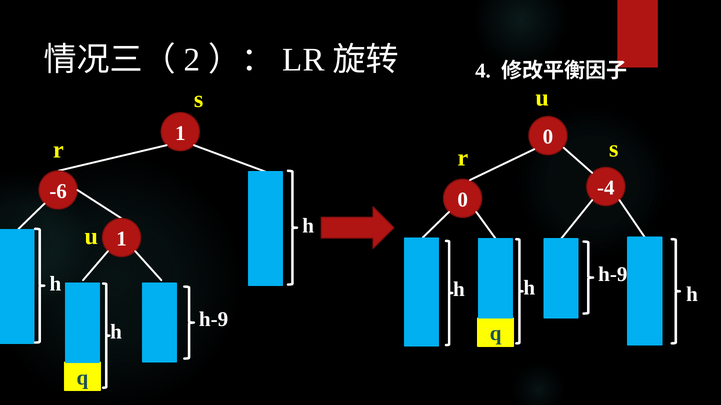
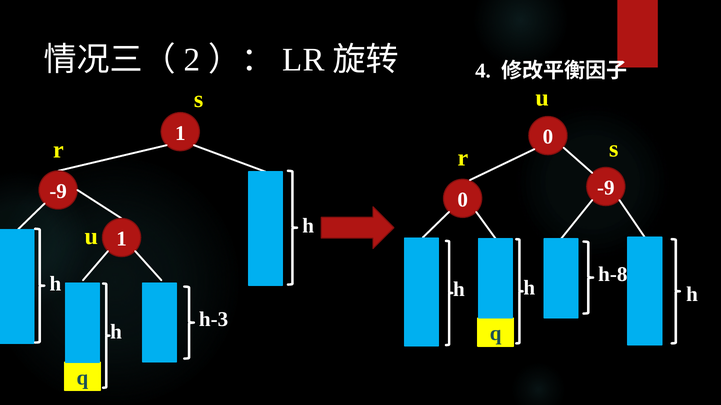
-4: -4 -> -9 (606, 188)
-6: -6 -> -9 (58, 192)
h-9: h-9 -> h-8 (613, 274)
h-9: h-9 -> h-3 (214, 320)
